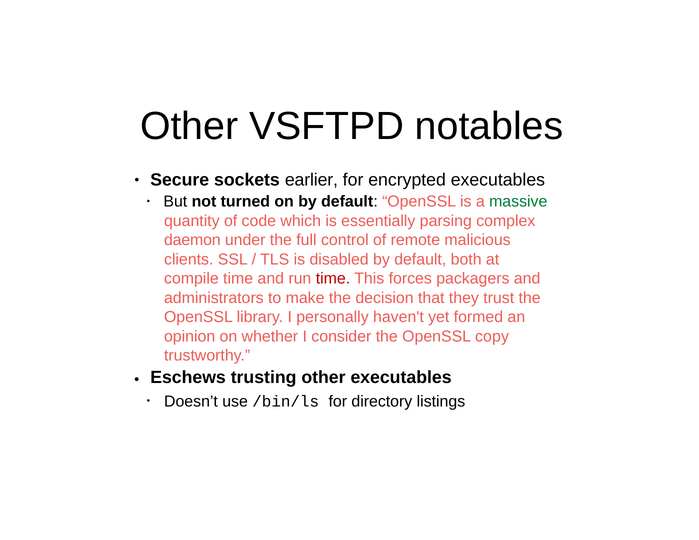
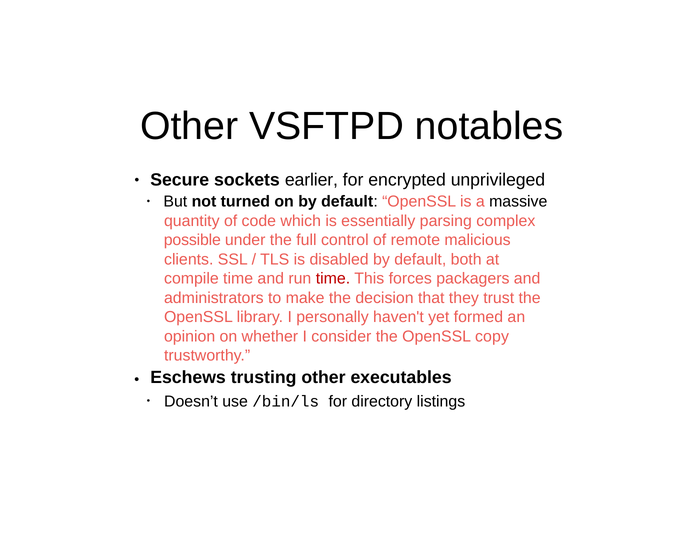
encrypted executables: executables -> unprivileged (498, 180)
massive colour: green -> black (518, 202)
daemon: daemon -> possible (192, 240)
